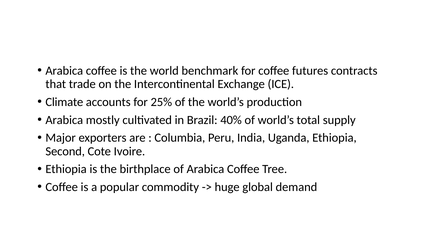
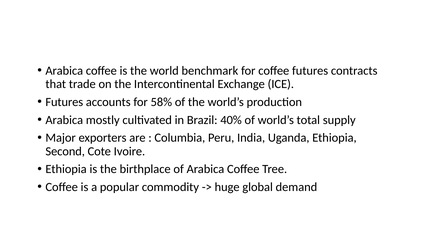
Climate: Climate -> Futures (64, 102)
25%: 25% -> 58% (161, 102)
